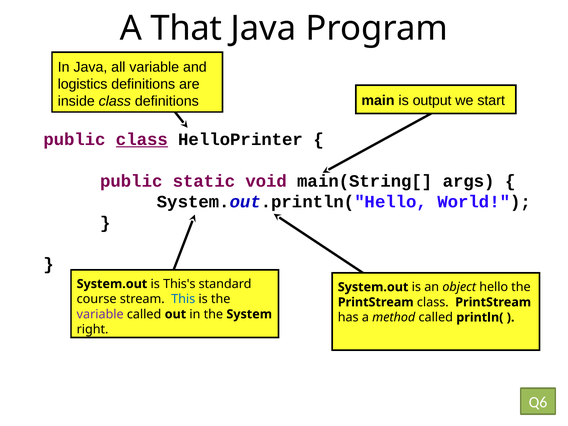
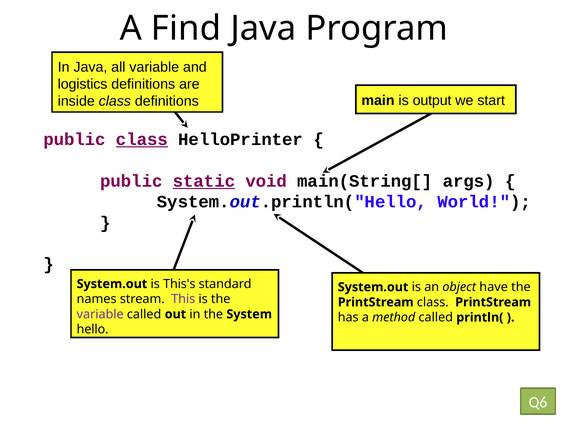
That: That -> Find (186, 28)
static underline: none -> present (204, 181)
hello: hello -> have (494, 287)
course: course -> names (97, 299)
This colour: blue -> purple (183, 299)
right: right -> hello (93, 329)
